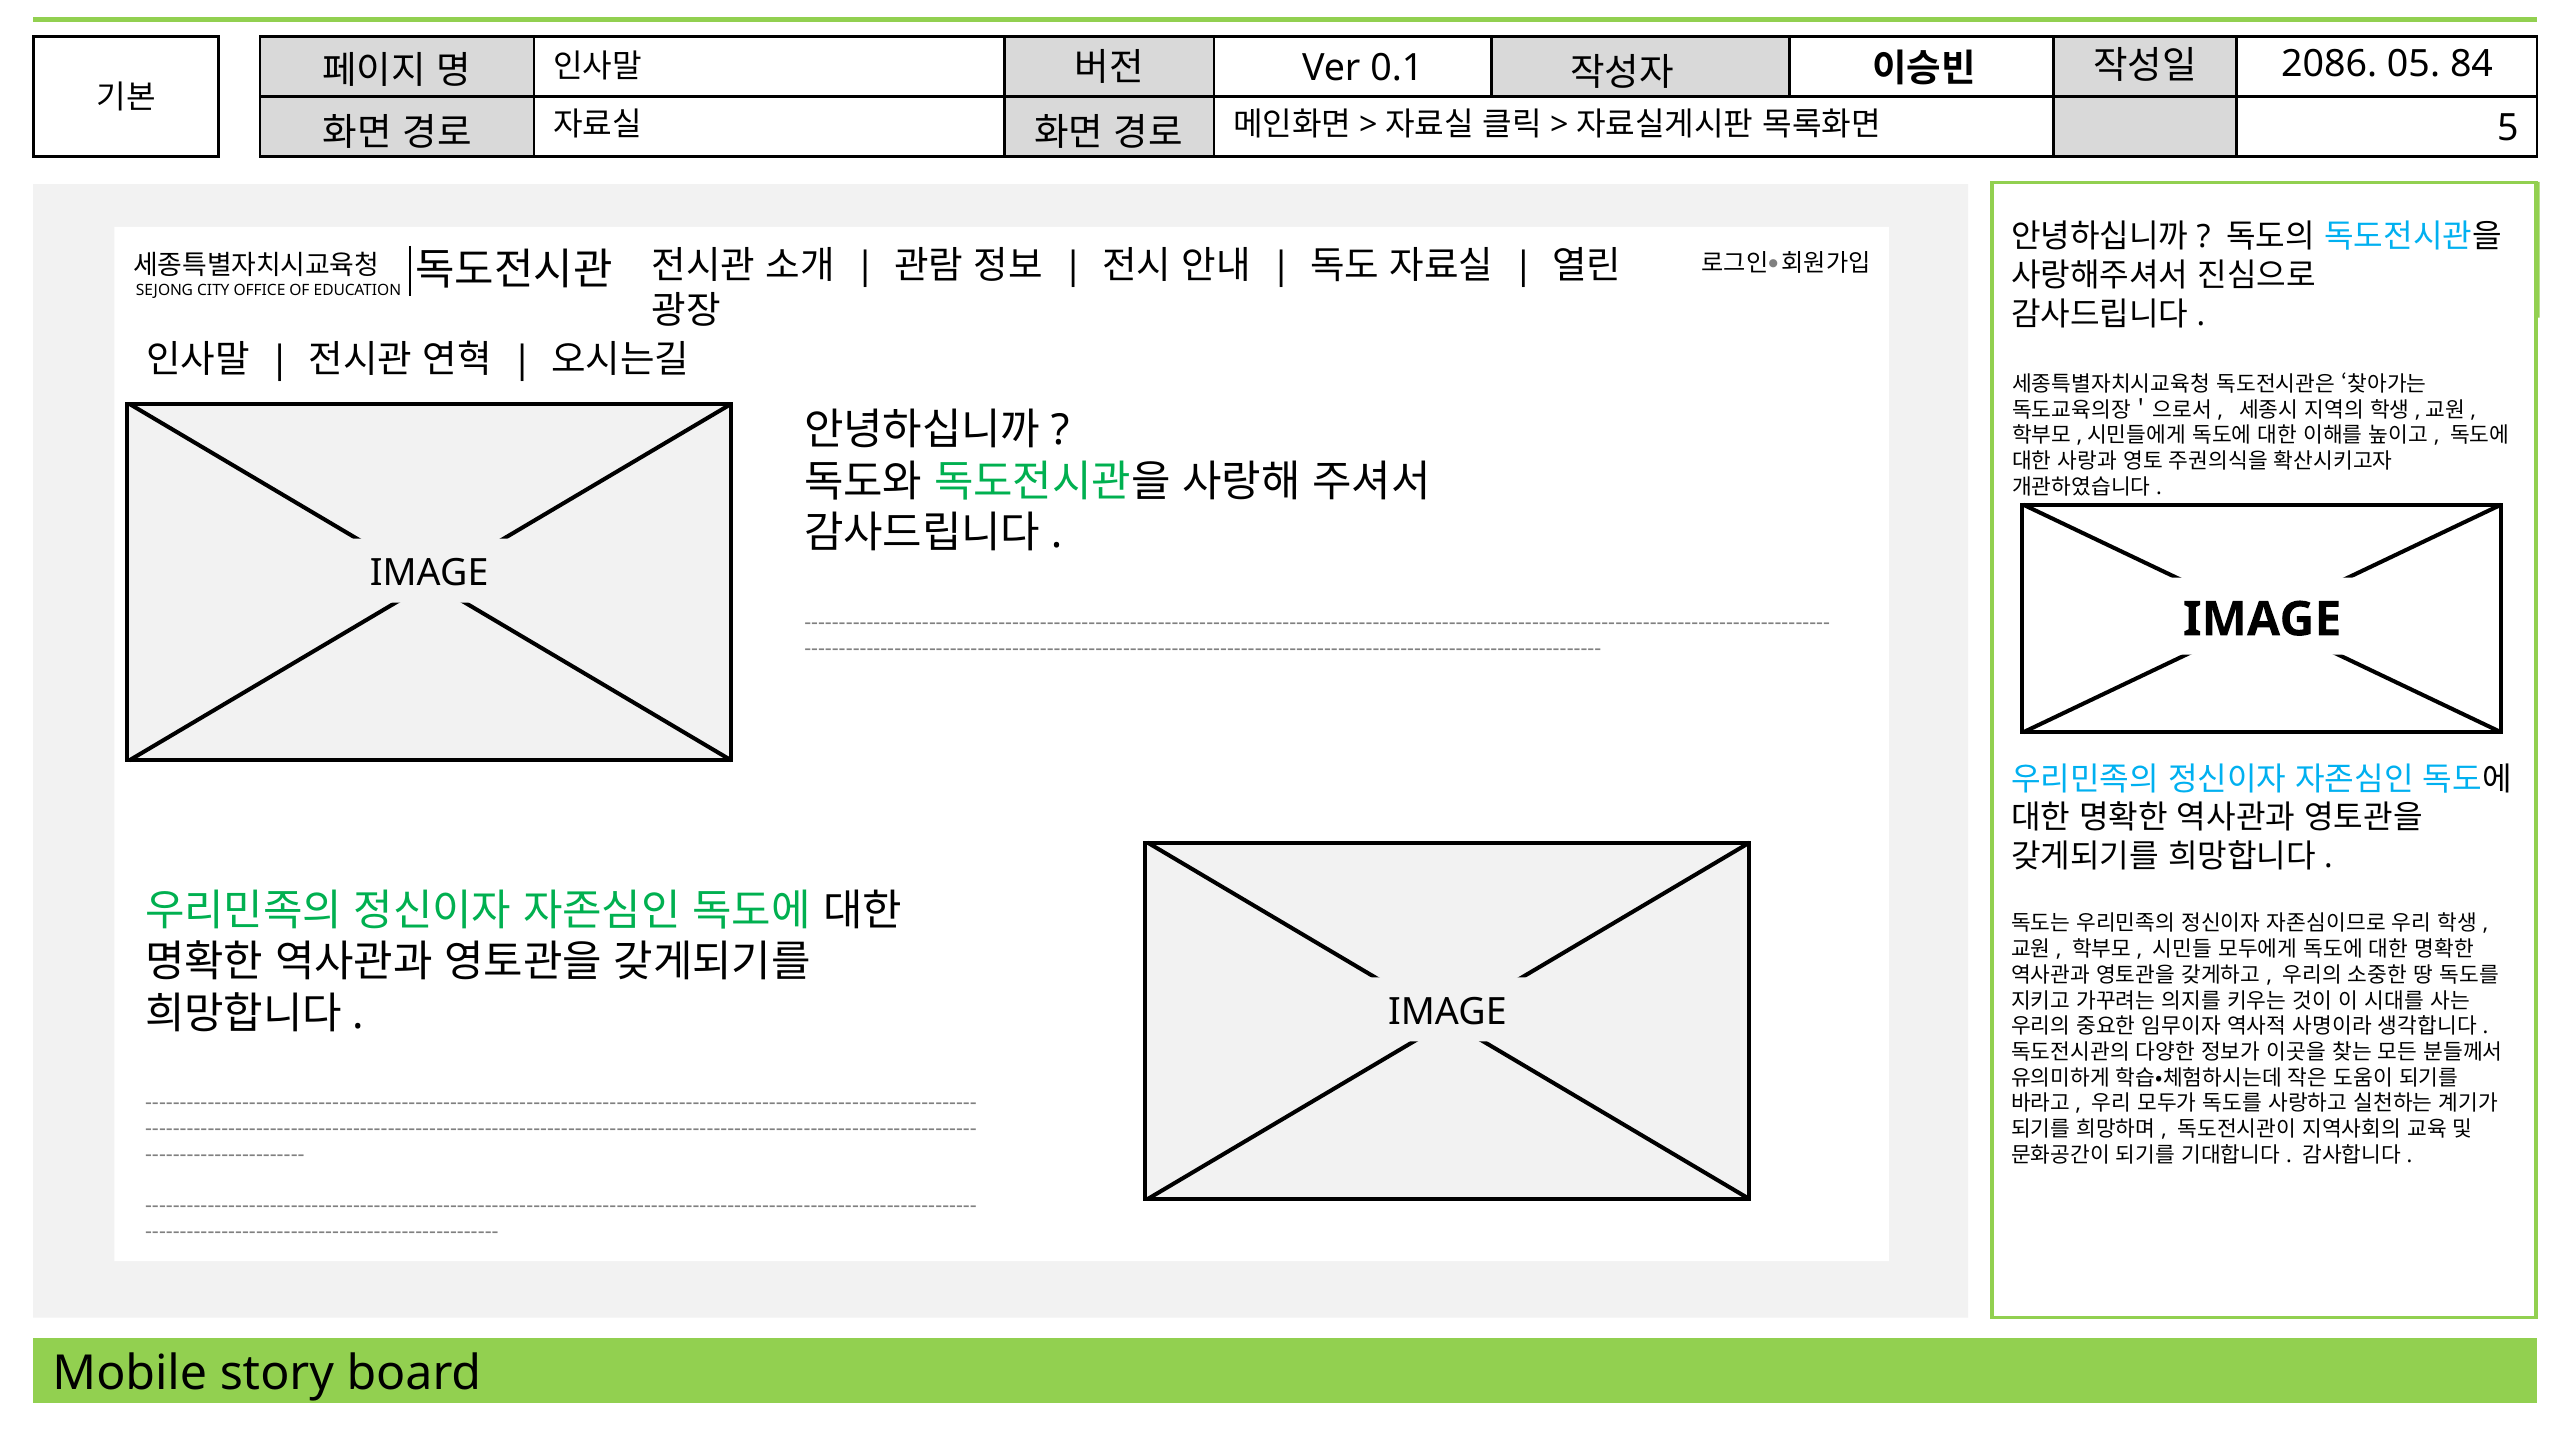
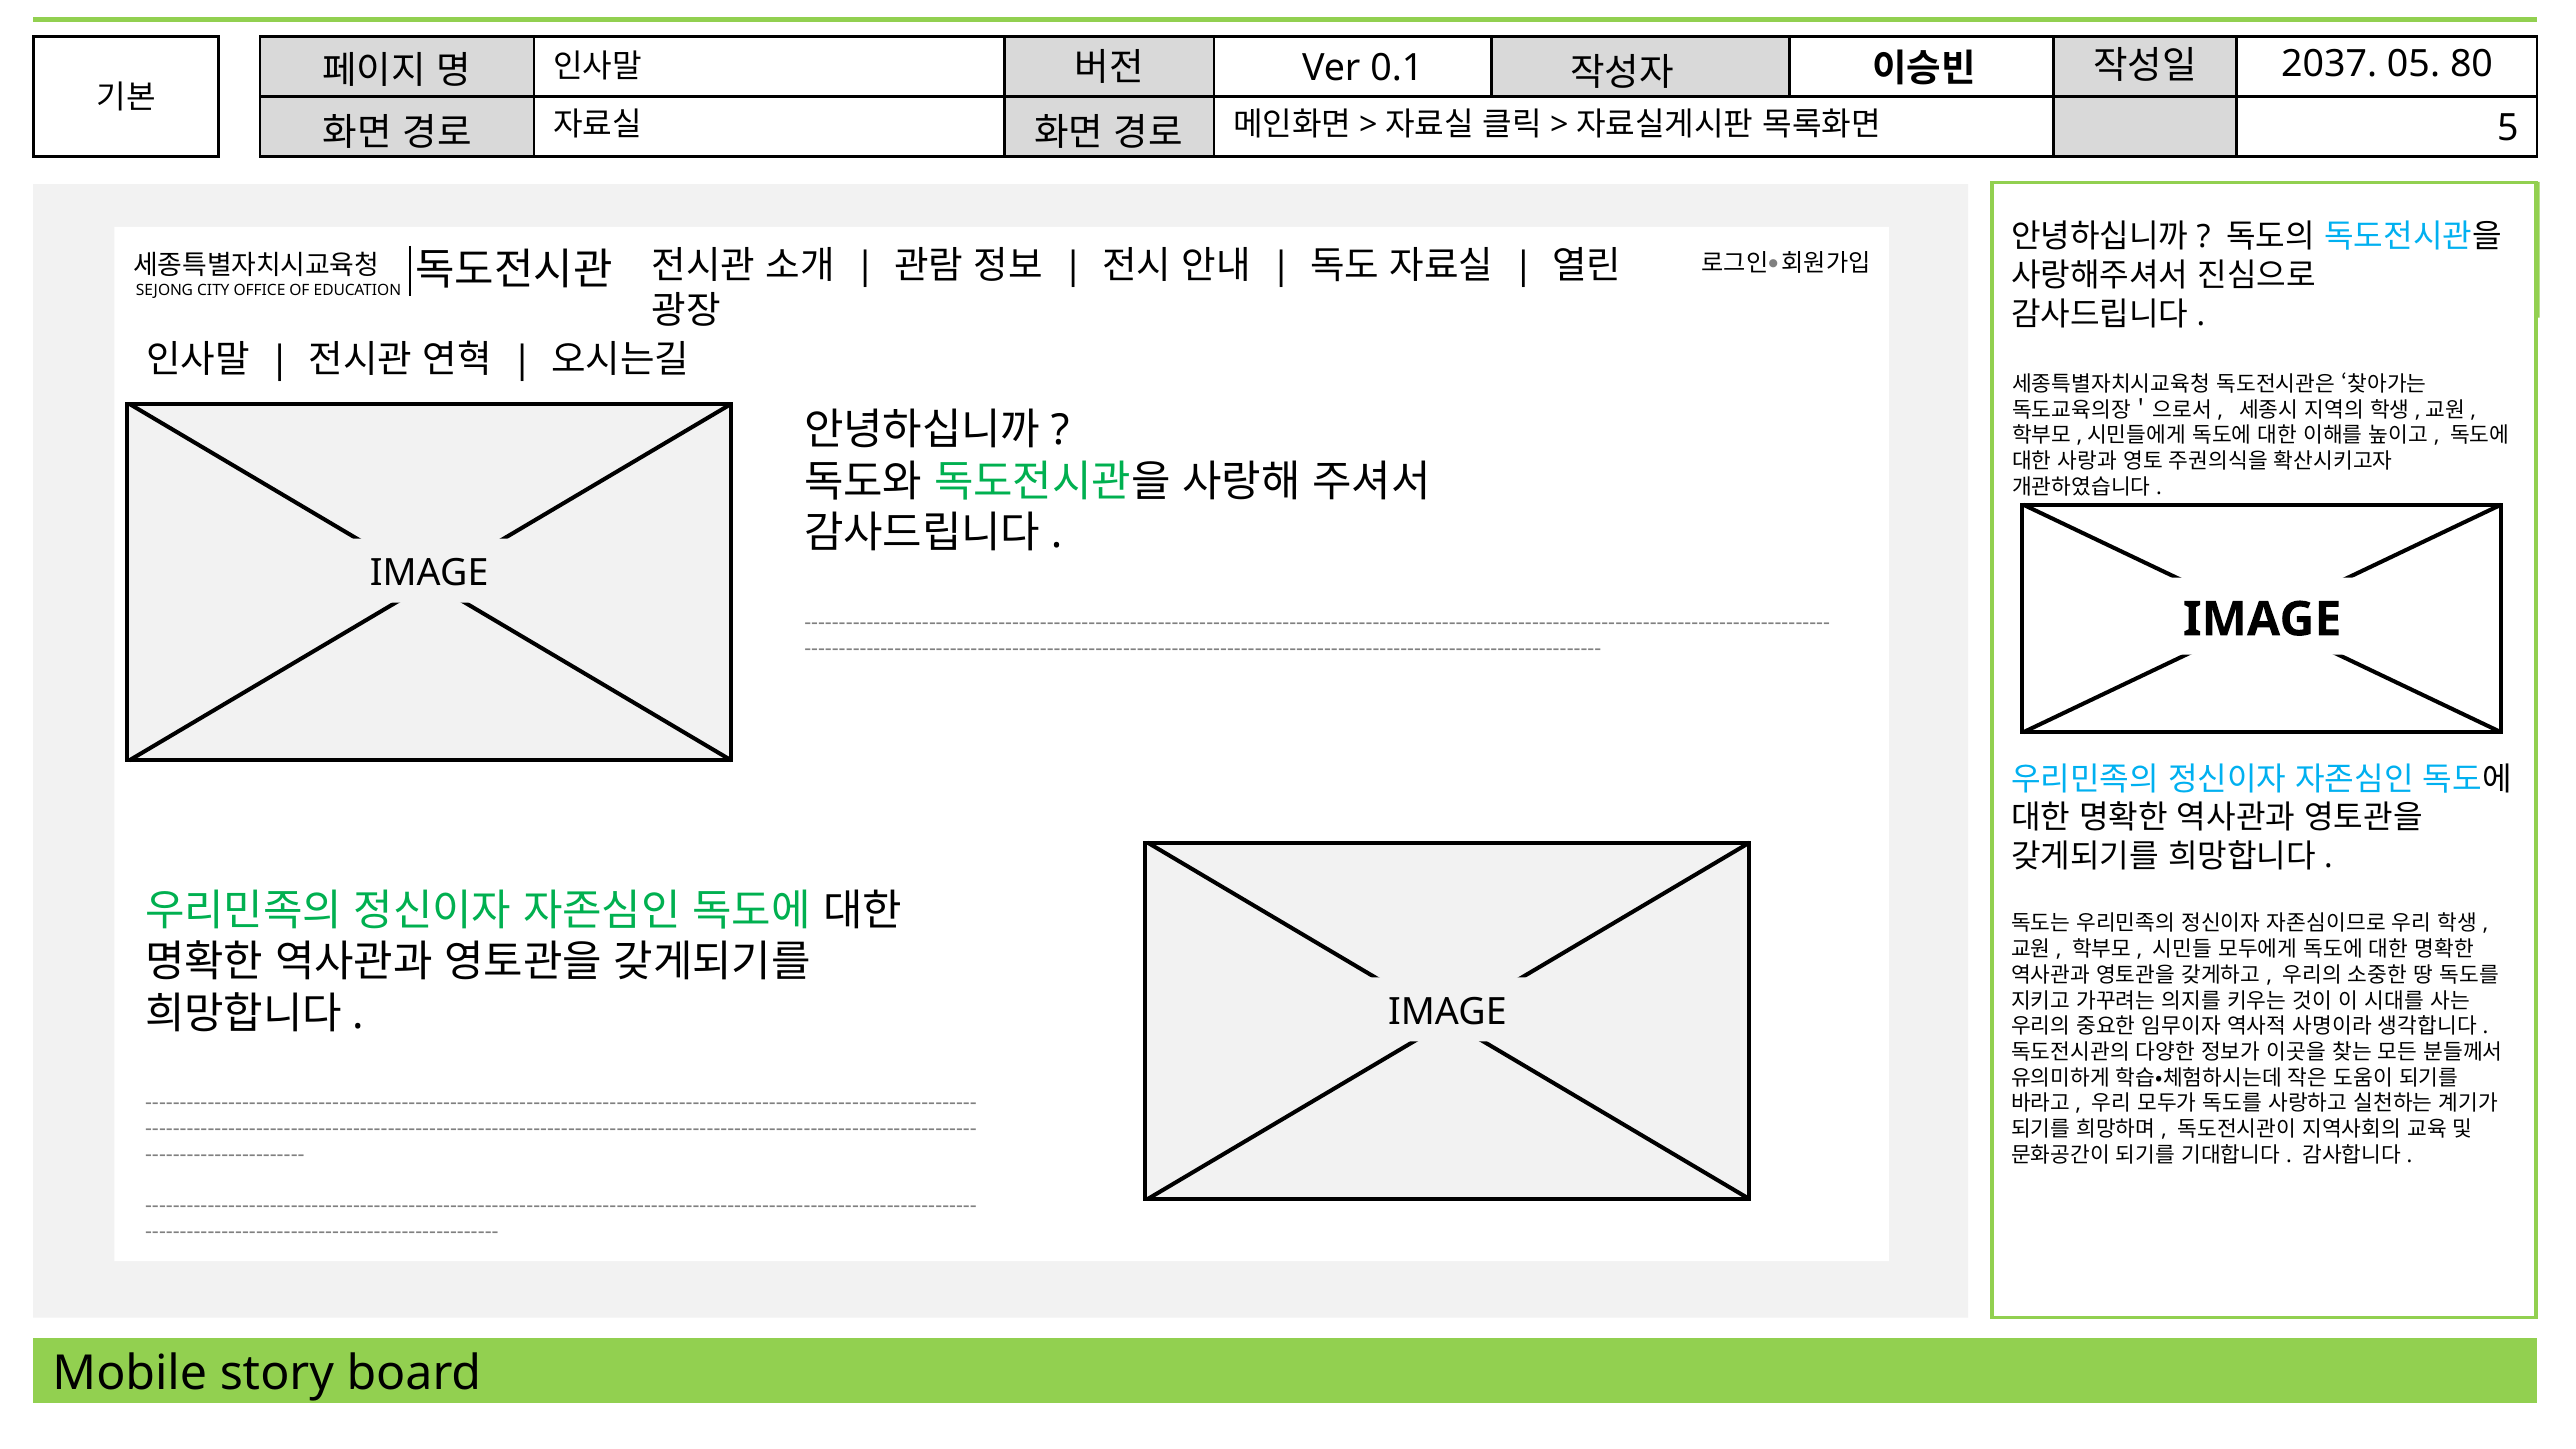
2086: 2086 -> 2037 (2329, 64)
84: 84 -> 80 (2471, 64)
